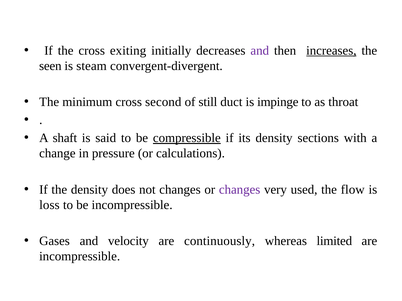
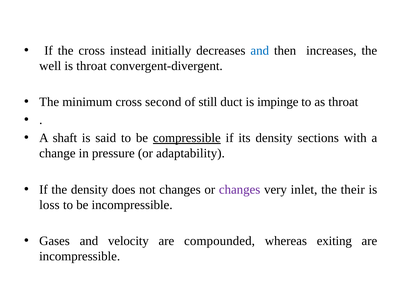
exiting: exiting -> instead (128, 51)
and colour: purple -> blue (260, 51)
increases underline: present -> none (331, 51)
seen: seen -> well (50, 66)
is steam: steam -> throat (92, 66)
calculations: calculations -> adaptability (190, 154)
used: used -> inlet (304, 190)
flow: flow -> their (353, 190)
continuously: continuously -> compounded (220, 241)
limited: limited -> exiting (334, 241)
